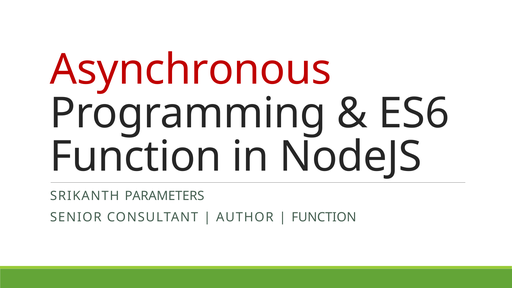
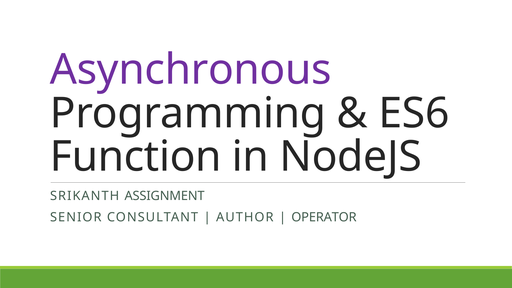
Asynchronous colour: red -> purple (191, 70)
PARAMETERS: PARAMETERS -> ASSIGNMENT (165, 196)
FUNCTION: FUNCTION -> OPERATOR (324, 217)
